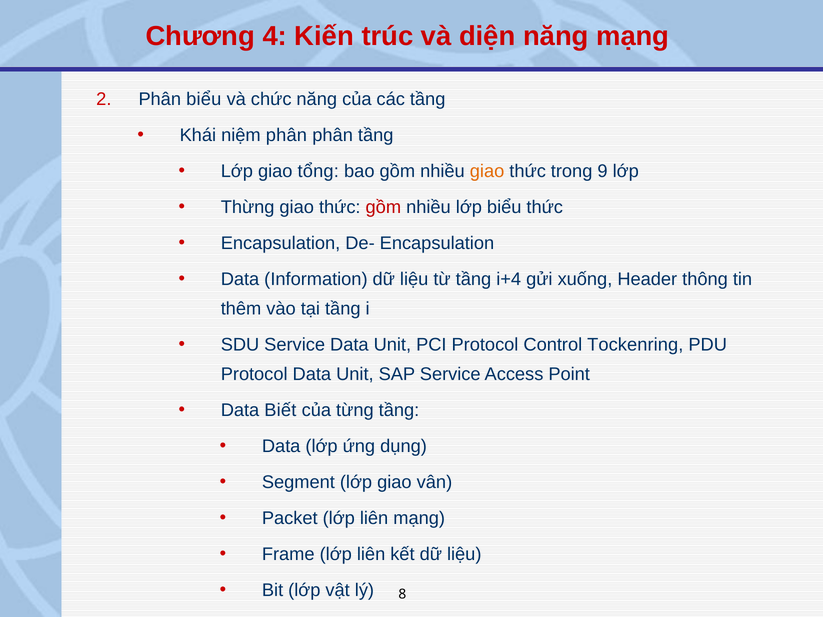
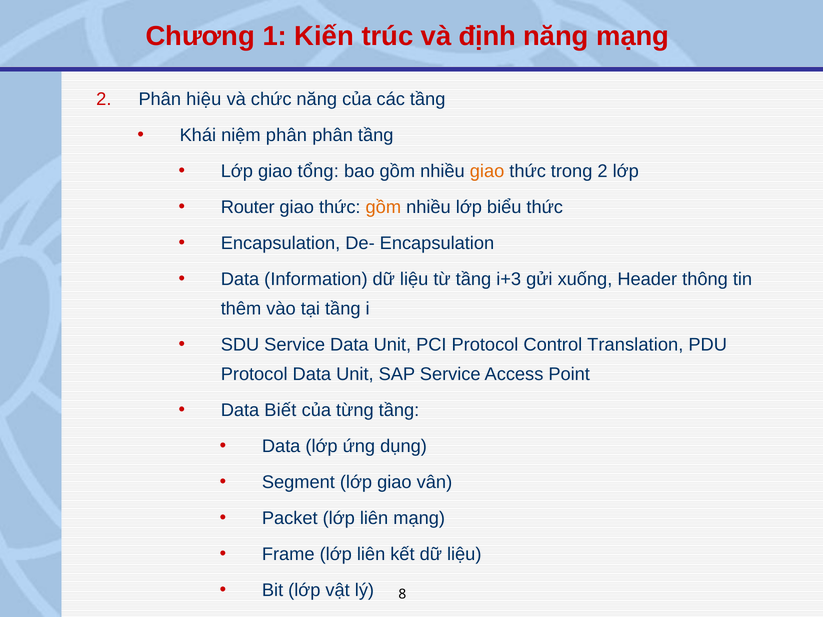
4: 4 -> 1 (275, 36)
diện: diện -> định (487, 36)
Phân biểu: biểu -> hiệu (204, 99)
trong 9: 9 -> 2 (603, 171)
Thừng: Thừng -> Router (248, 207)
gồm colour: red -> orange (383, 207)
i+4: i+4 -> i+3 (509, 279)
Tockenring: Tockenring -> Translation (635, 345)
